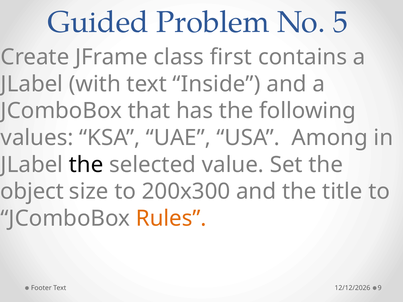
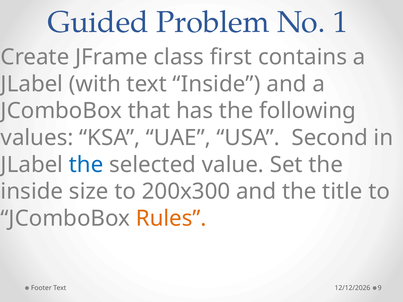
5: 5 -> 1 (340, 22)
Among: Among -> Second (330, 138)
the colour: black -> blue (86, 165)
object: object -> inside (32, 192)
